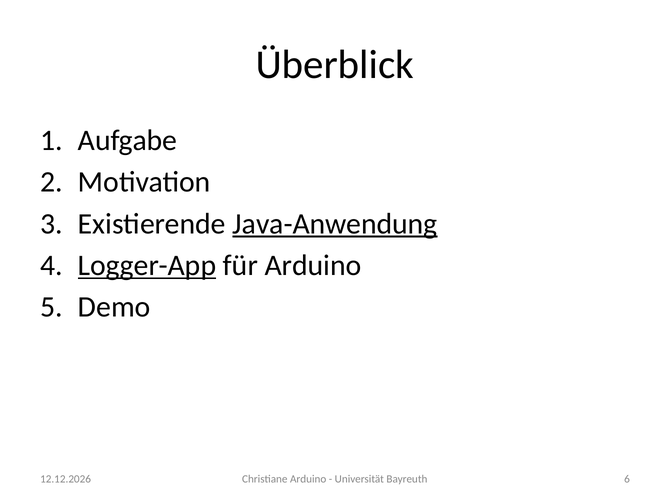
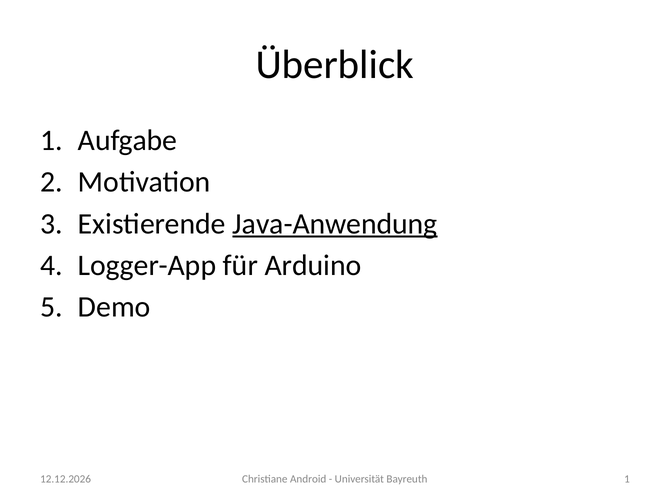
Logger-App underline: present -> none (147, 266)
Christiane Arduino: Arduino -> Android (308, 480)
Bayreuth 6: 6 -> 1 (627, 480)
